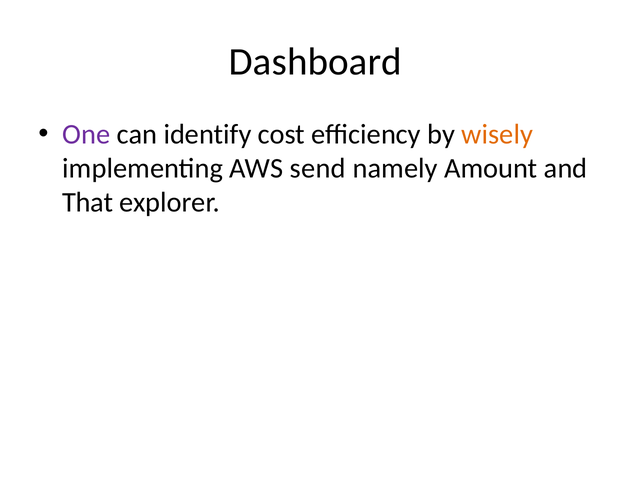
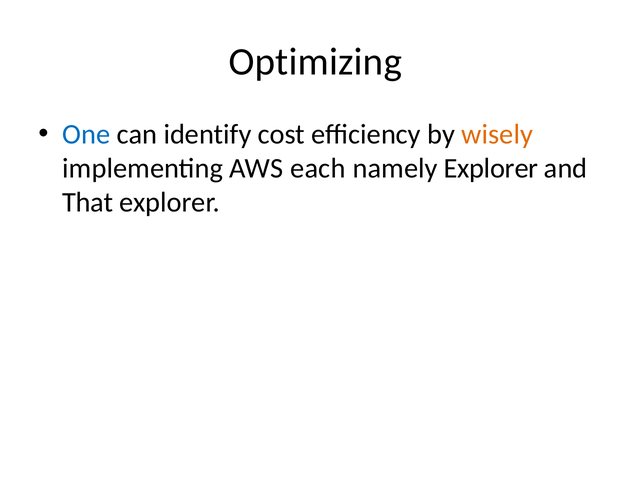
Dashboard: Dashboard -> Optimizing (315, 62)
One colour: purple -> blue (86, 134)
send: send -> each (318, 168)
namely Amount: Amount -> Explorer (491, 168)
